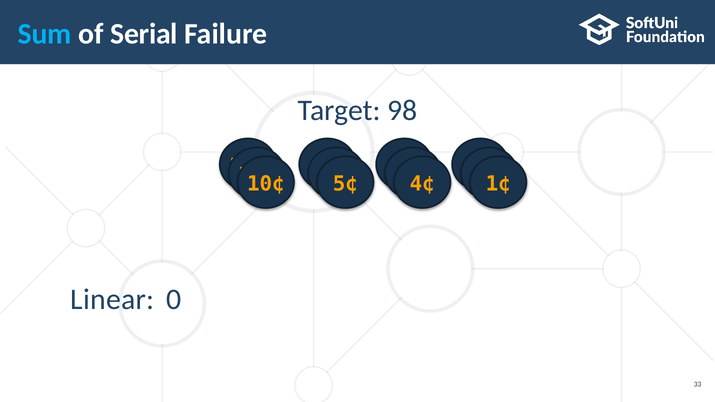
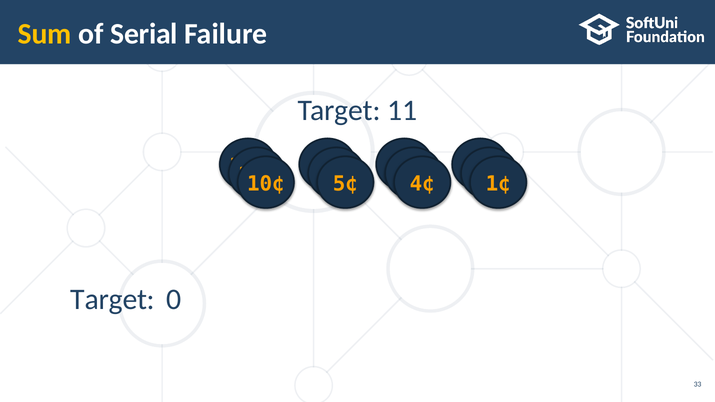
Sum colour: light blue -> yellow (45, 34)
98: 98 -> 11 (402, 111)
Linear: Linear -> Target (113, 300)
